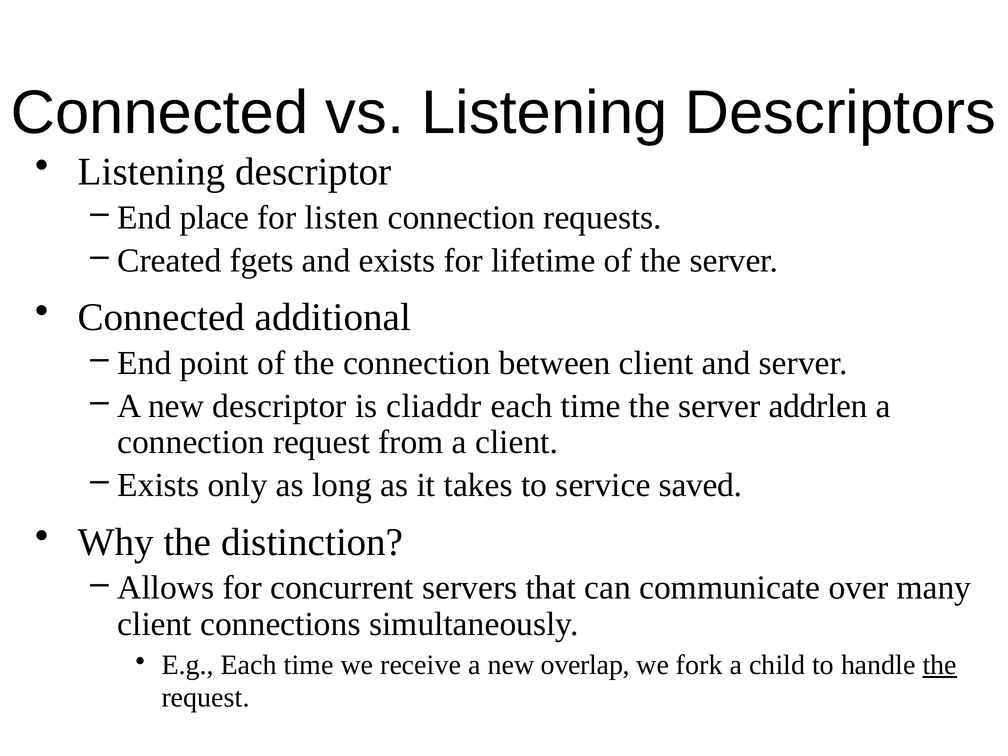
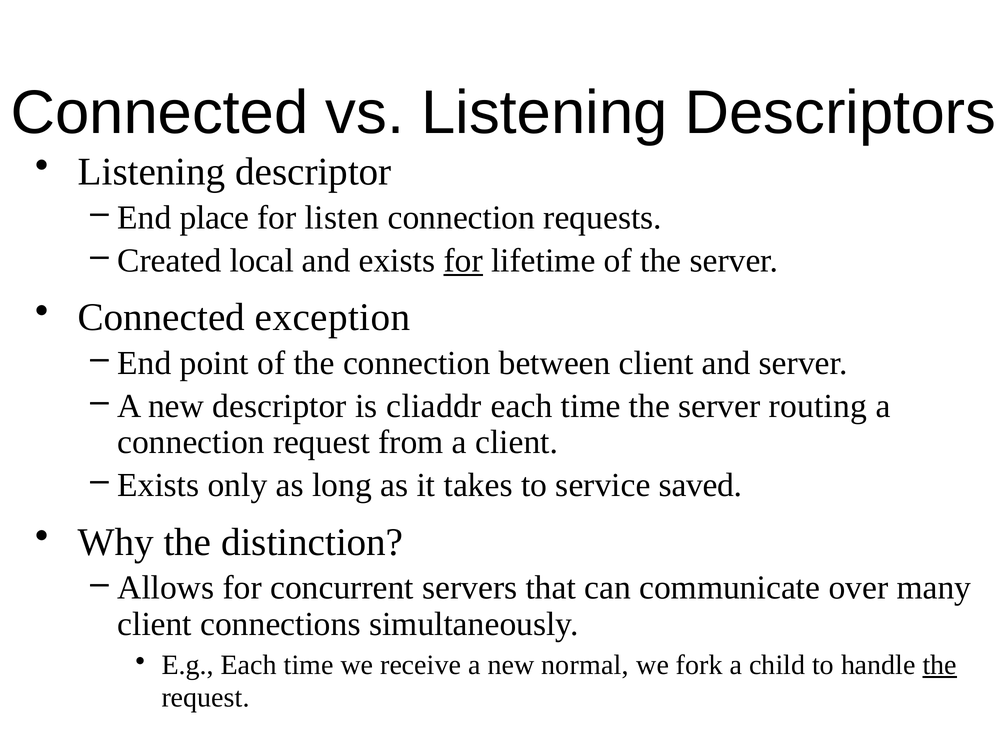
fgets: fgets -> local (262, 260)
for underline: none -> present (463, 260)
additional: additional -> exception (333, 317)
addrlen: addrlen -> routing (818, 406)
overlap: overlap -> normal (585, 665)
